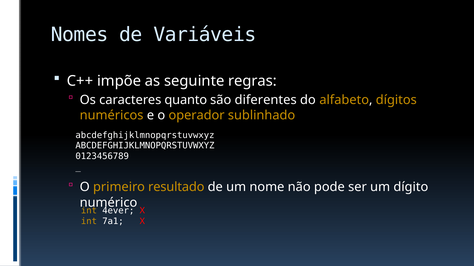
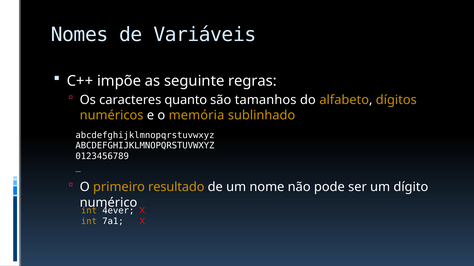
diferentes: diferentes -> tamanhos (266, 100)
operador: operador -> memória (196, 115)
